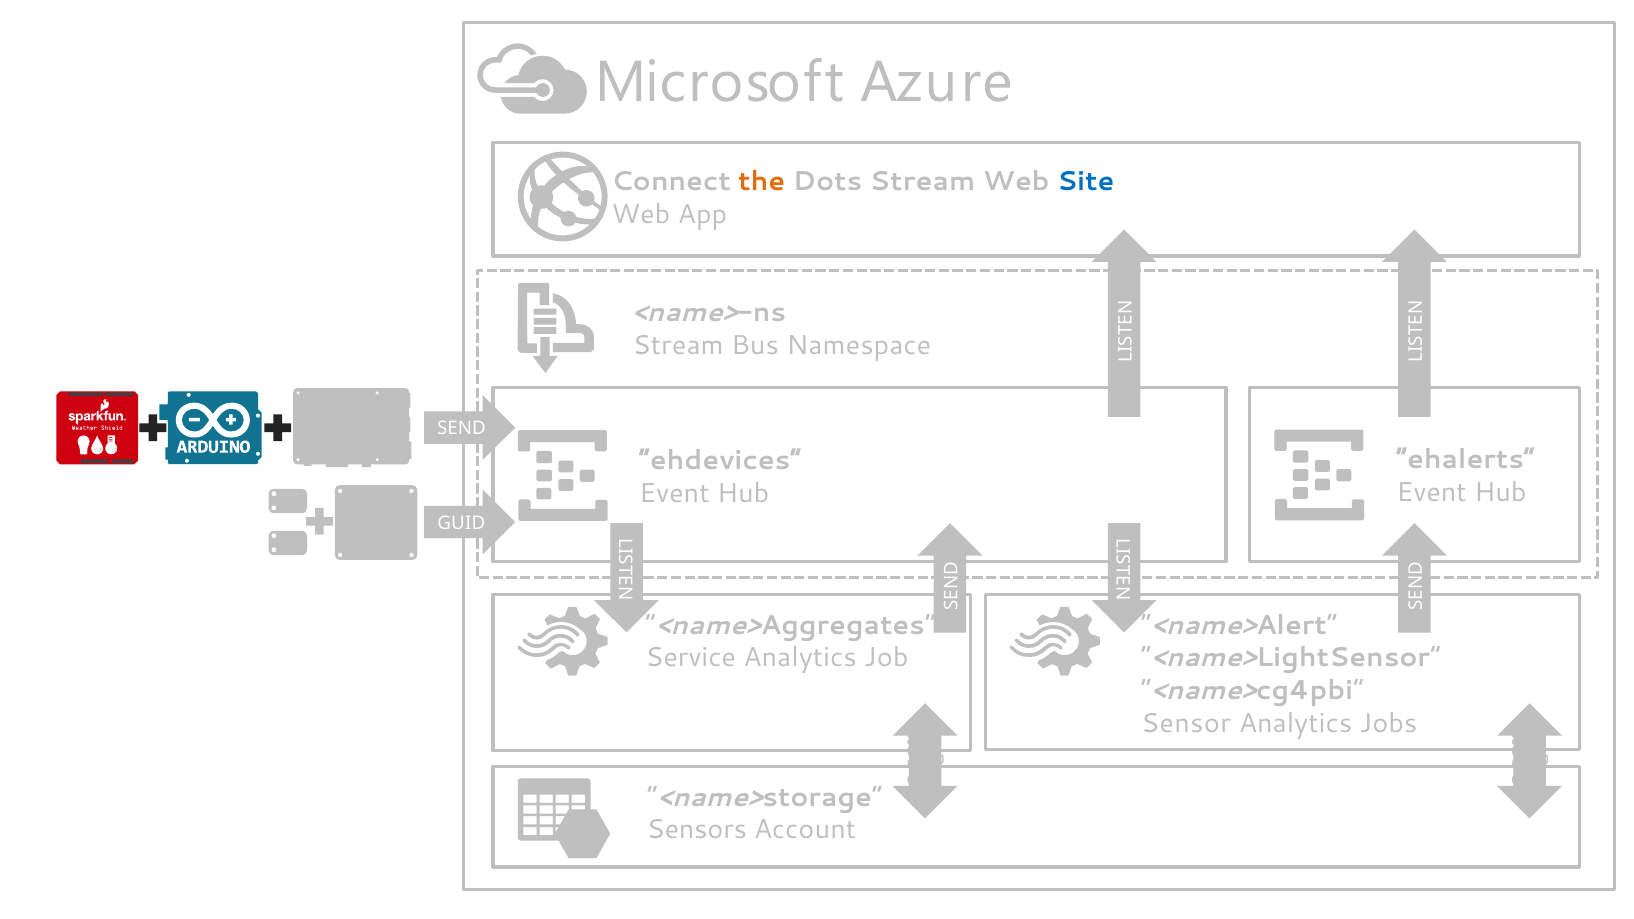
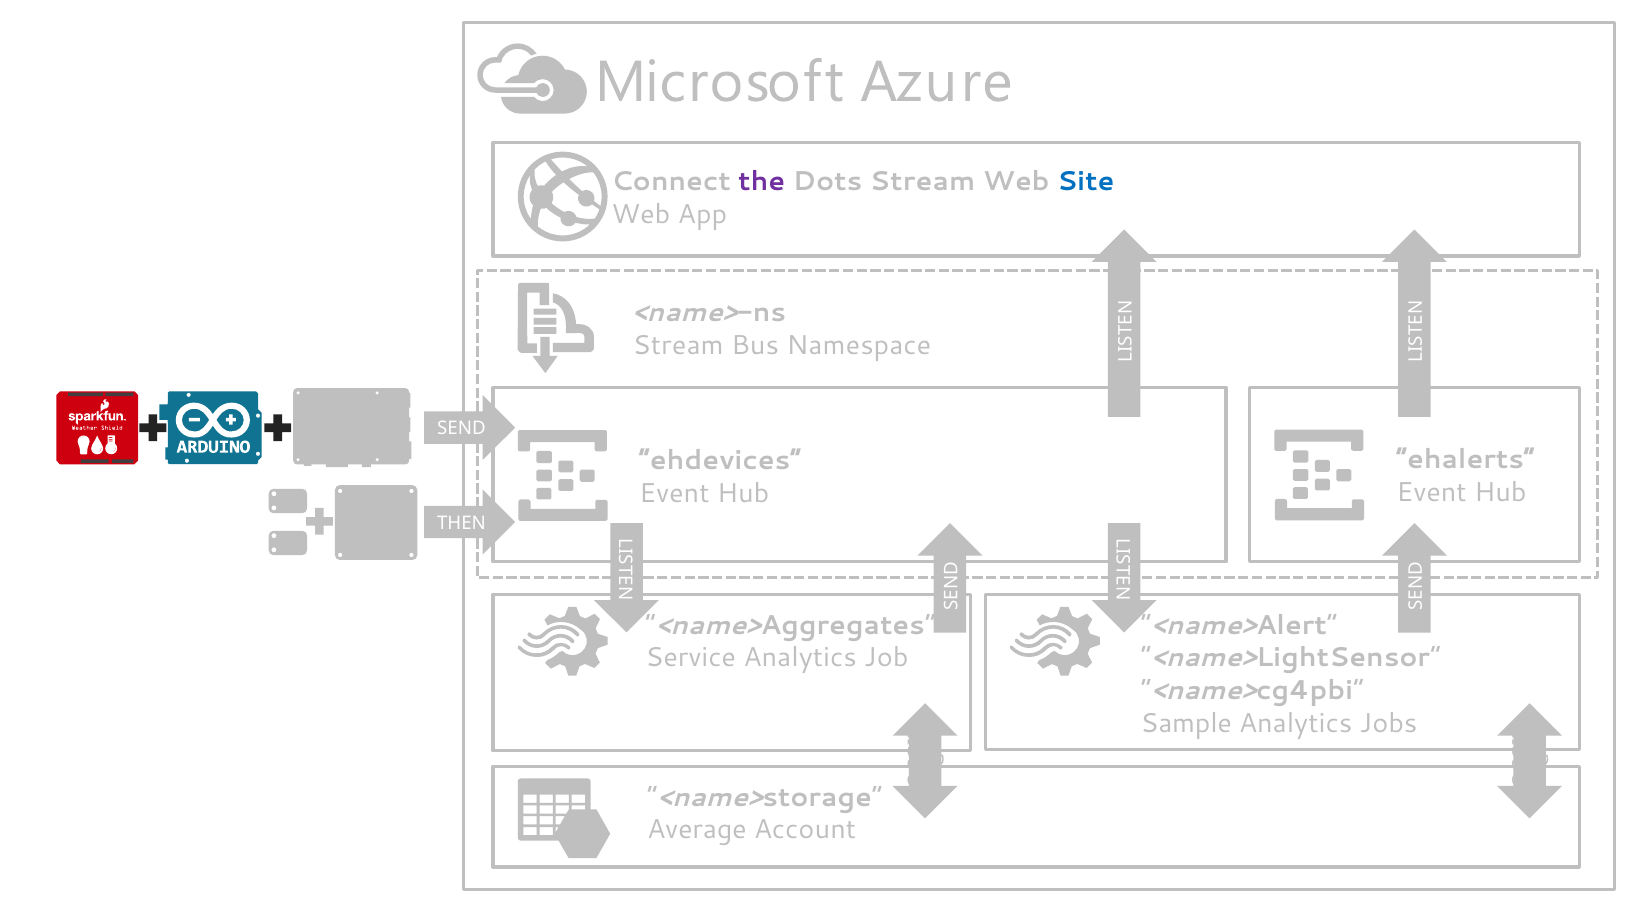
the colour: orange -> purple (762, 182)
GUID: GUID -> THEN (461, 523)
Sensor: Sensor -> Sample (1186, 723)
Sensors: Sensors -> Average (697, 830)
